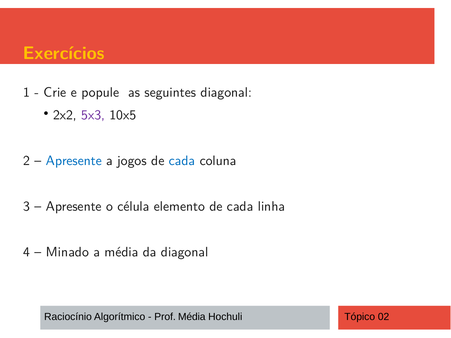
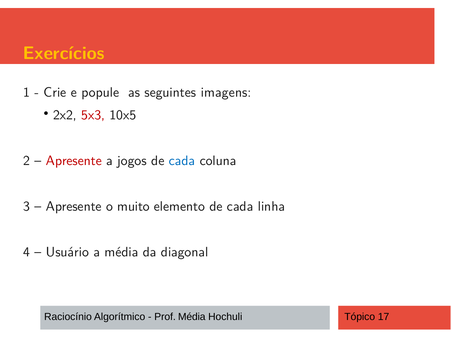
seguintes diagonal: diagonal -> imagens (226, 92)
5x3 colour: purple -> red (93, 115)
Apresente colour: blue -> red (74, 161)
célula: célula -> muito (133, 206)
Minado: Minado -> Usuário (67, 252)
02: 02 -> 17 (384, 317)
